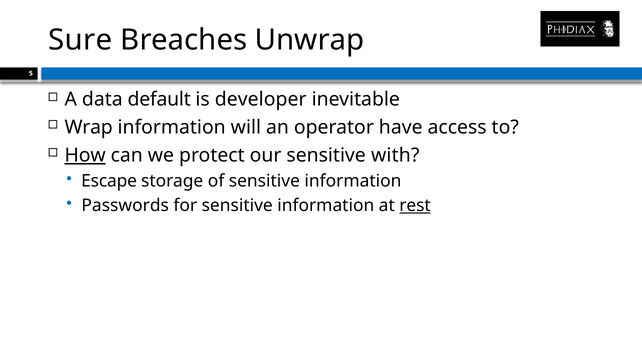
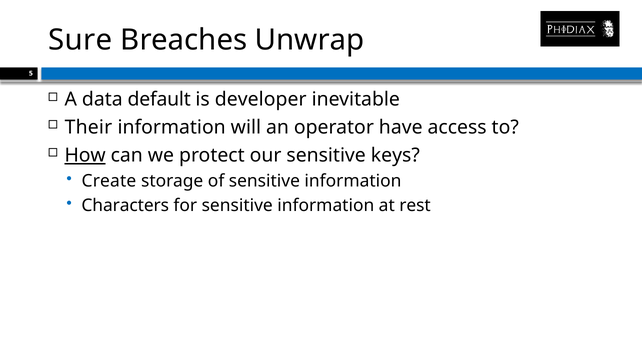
Wrap: Wrap -> Their (88, 128)
with: with -> keys (395, 156)
Escape: Escape -> Create (109, 181)
Passwords: Passwords -> Characters (125, 206)
rest underline: present -> none (415, 206)
